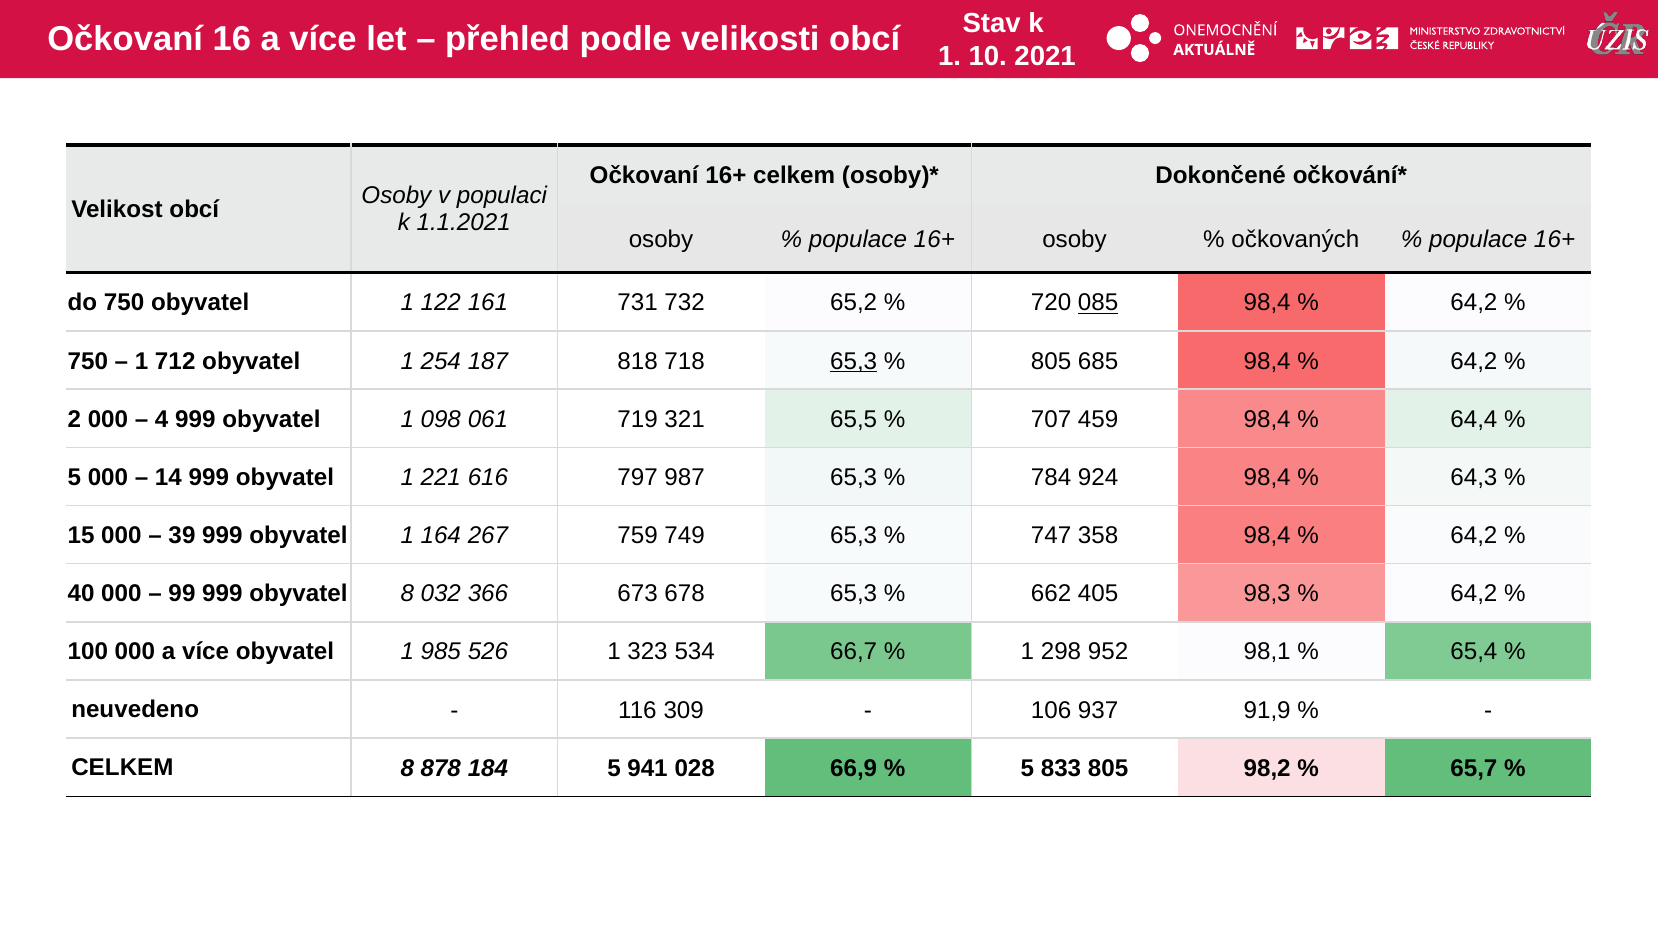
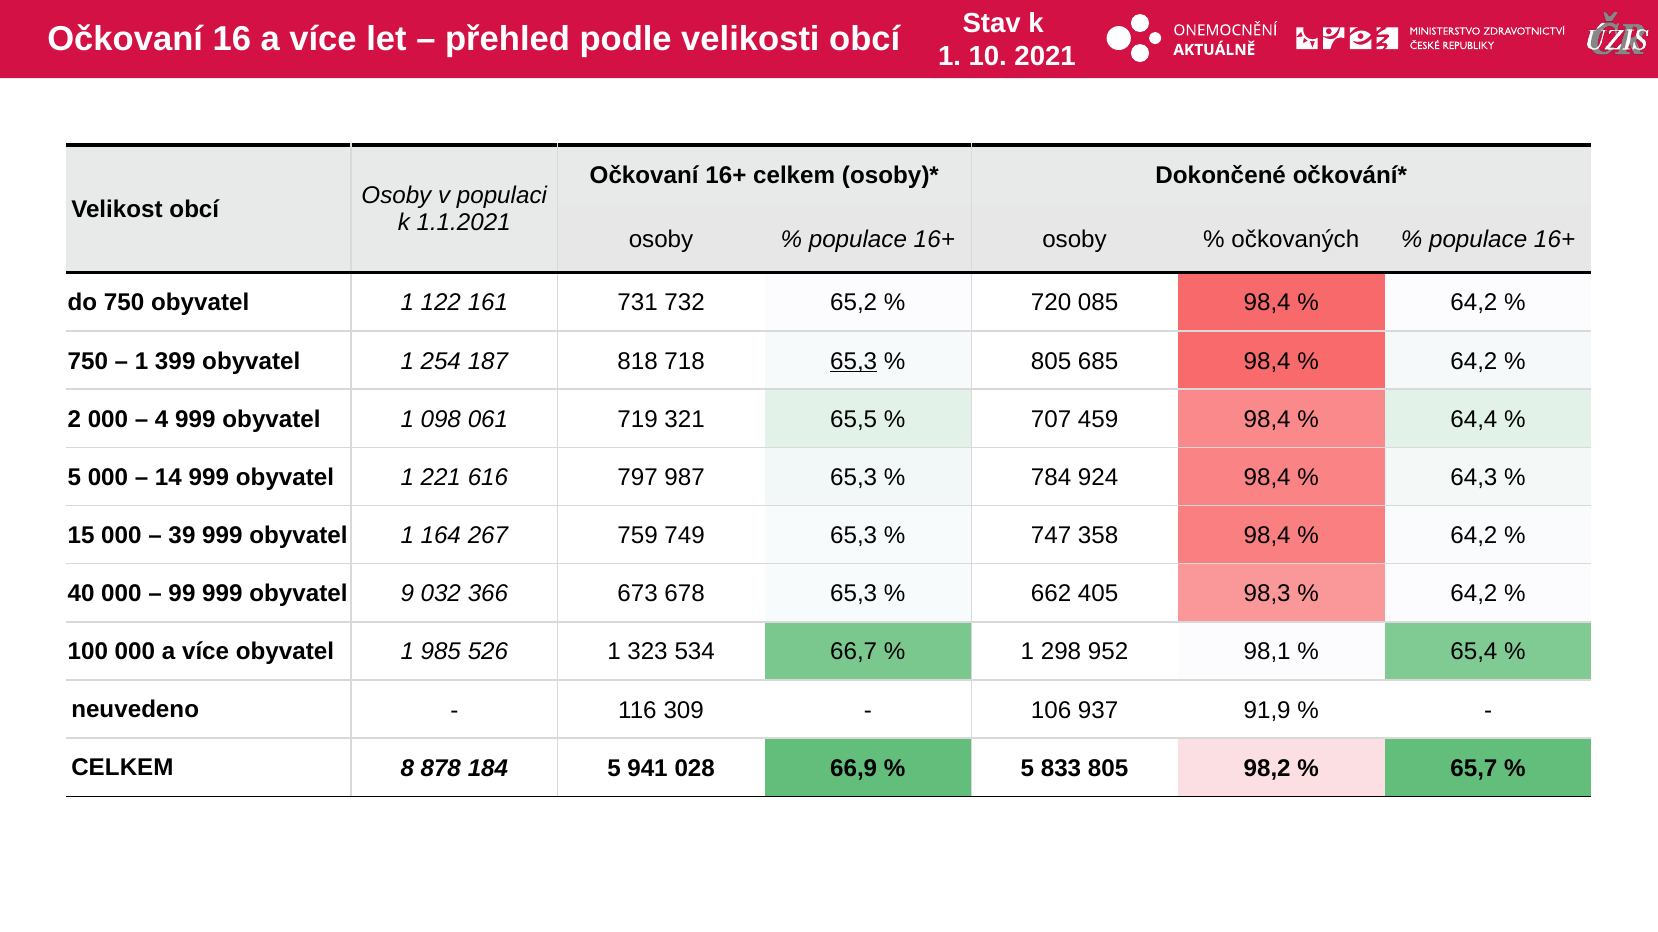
085 underline: present -> none (1098, 303)
712: 712 -> 399 (175, 361)
obyvatel 8: 8 -> 9 (407, 594)
